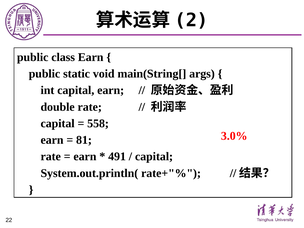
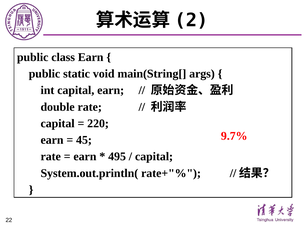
558: 558 -> 220 (98, 123)
3.0%: 3.0% -> 9.7% (234, 136)
81: 81 -> 45 (84, 140)
491: 491 -> 495 (117, 157)
